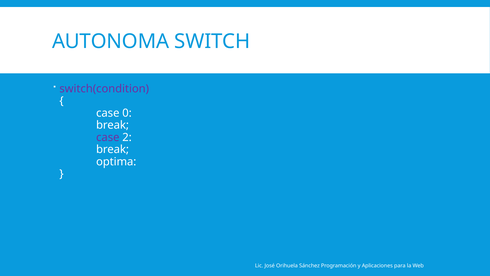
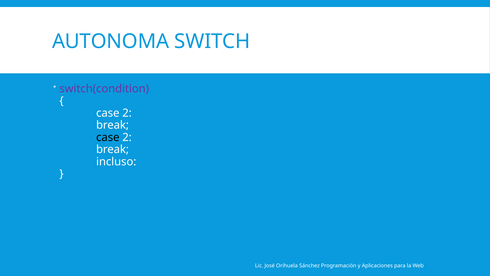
0: 0 -> 2 (127, 113)
case colour: purple -> black (108, 137)
optima: optima -> incluso (116, 161)
